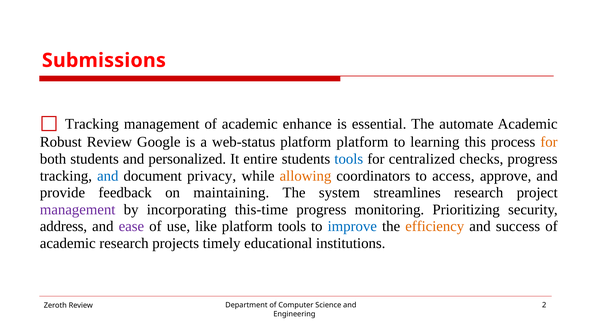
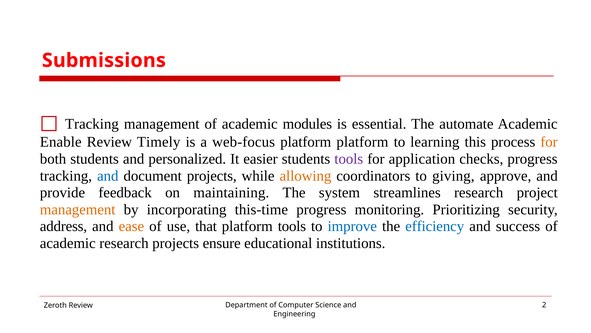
enhance: enhance -> modules (307, 124)
Robust: Robust -> Enable (61, 142)
Google: Google -> Timely (159, 142)
web-status: web-status -> web-focus (244, 142)
entire: entire -> easier (261, 159)
tools colour: blue -> purple (349, 159)
centralized: centralized -> application (422, 159)
document privacy: privacy -> projects (212, 176)
access: access -> giving (453, 176)
management colour: purple -> orange (78, 209)
ease colour: purple -> orange (131, 226)
like: like -> that (206, 226)
efficiency colour: orange -> blue (435, 226)
timely: timely -> ensure (222, 243)
